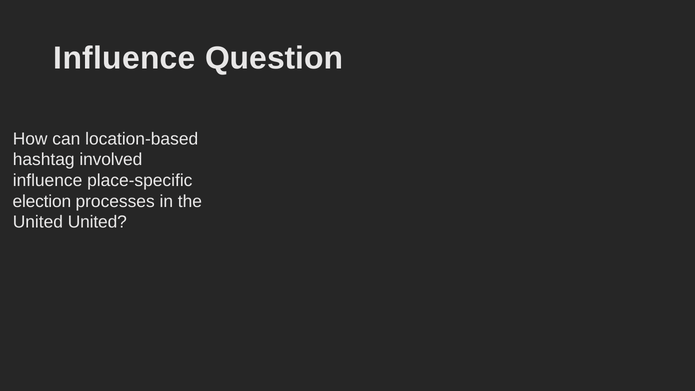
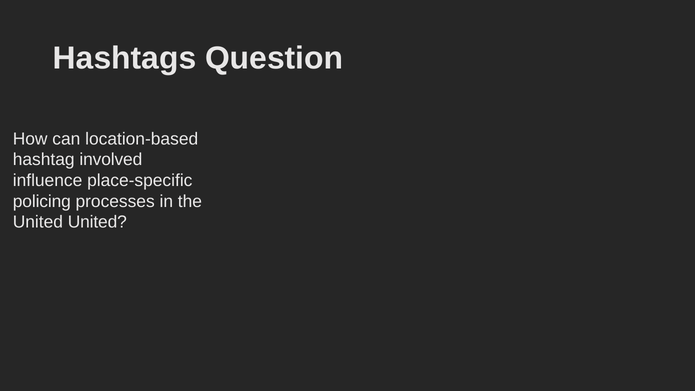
Influence: Influence -> Hashtags (125, 58)
election: election -> policing (42, 201)
